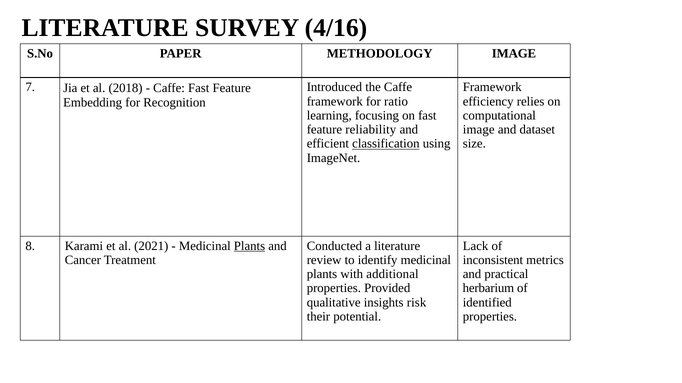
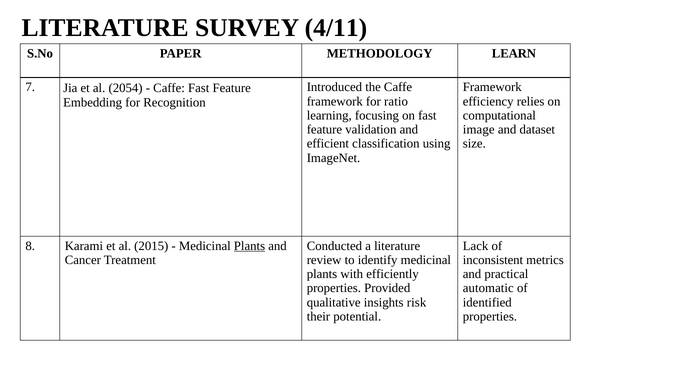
4/16: 4/16 -> 4/11 (336, 28)
METHODOLOGY IMAGE: IMAGE -> LEARN (514, 54)
2018: 2018 -> 2054 (126, 88)
reliability: reliability -> validation (371, 130)
classification underline: present -> none (386, 144)
2021: 2021 -> 2015 (151, 246)
additional: additional -> efficiently (393, 275)
herbarium: herbarium -> automatic (488, 289)
